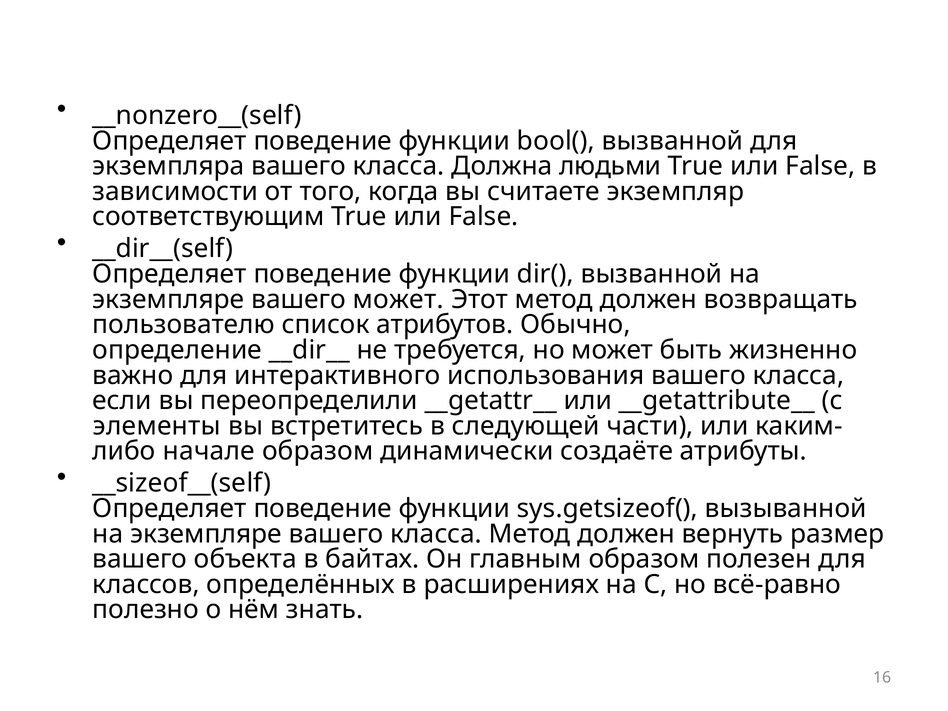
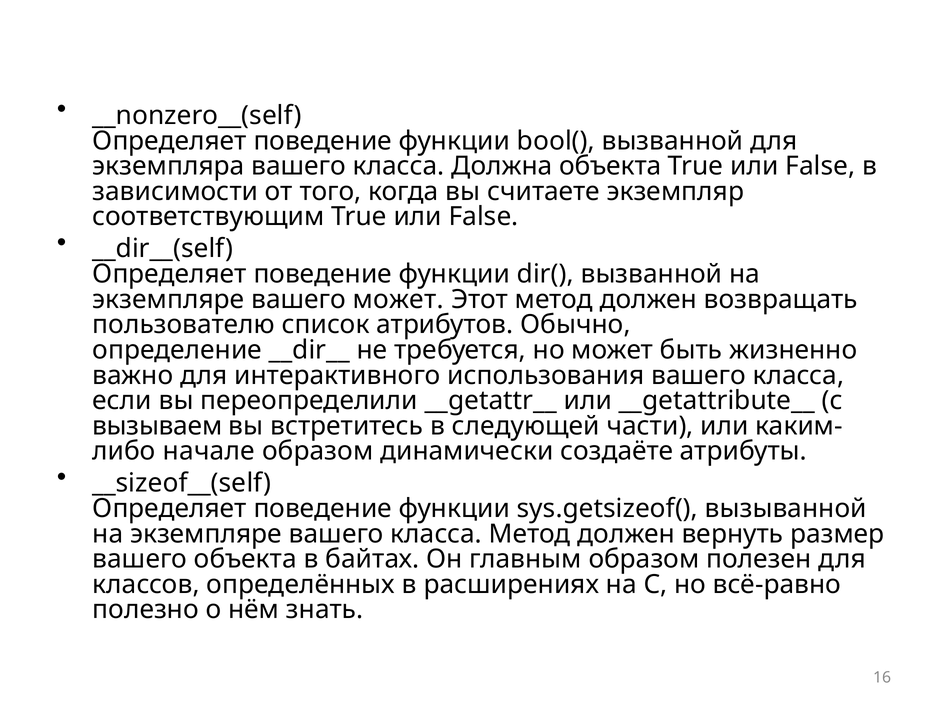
Должна людьми: людьми -> объекта (610, 166)
элементы: элементы -> вызываем (157, 426)
